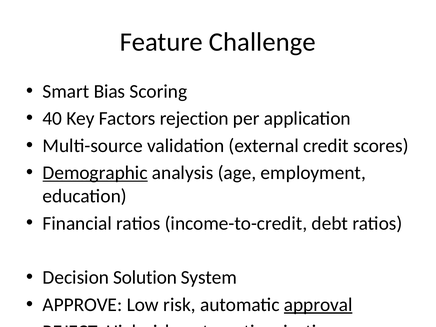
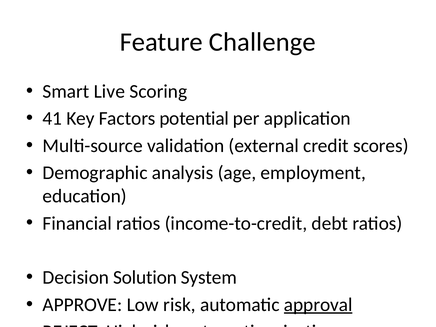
Smart Bias: Bias -> Live (109, 91)
40: 40 -> 41 (52, 119)
Factors rejection: rejection -> potential (194, 119)
Demographic underline: present -> none (95, 173)
